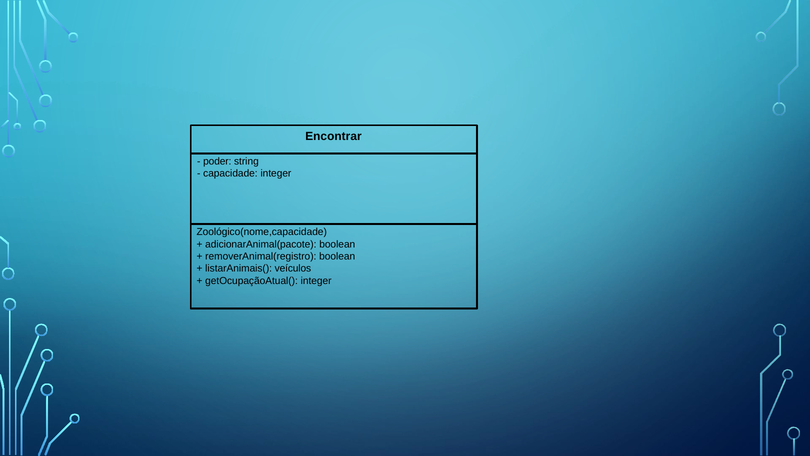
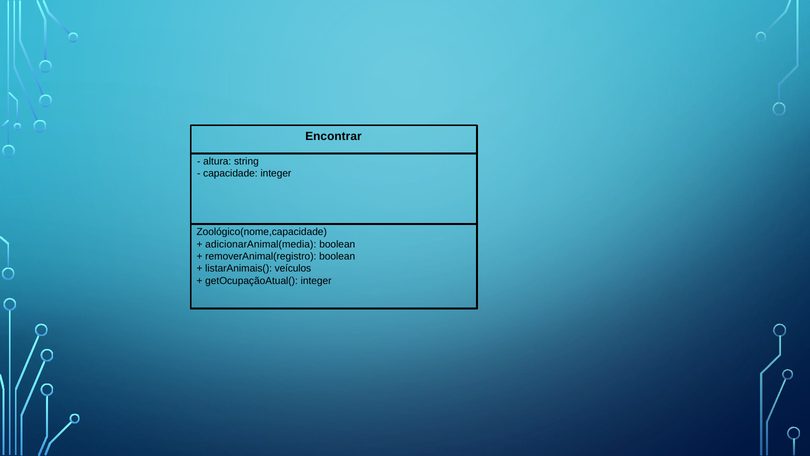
poder: poder -> altura (217, 161)
adicionarAnimal(pacote: adicionarAnimal(pacote -> adicionarAnimal(media (261, 244)
